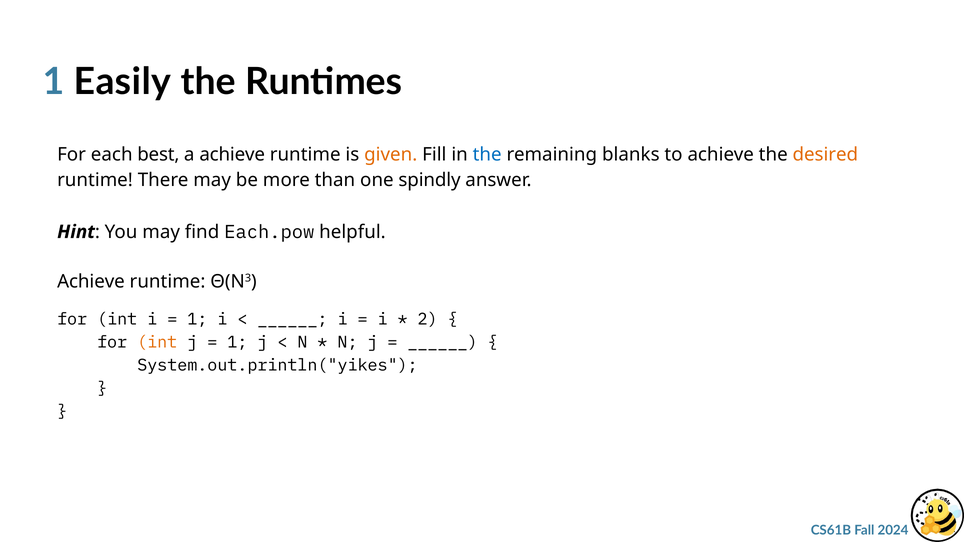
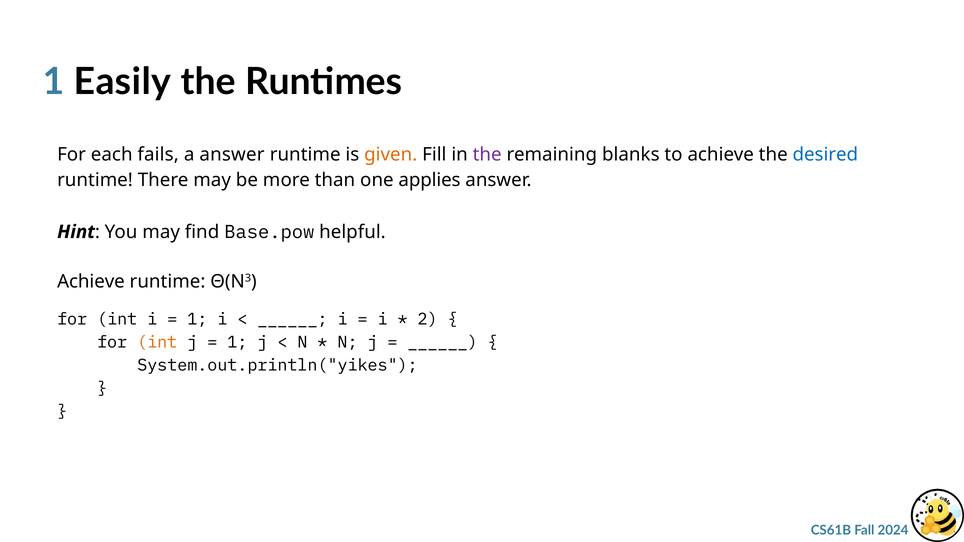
best: best -> fails (158, 154)
a achieve: achieve -> answer (232, 154)
the colour: blue -> purple (487, 154)
desired colour: orange -> blue (825, 154)
spindly: spindly -> applies (430, 180)
Each.pow: Each.pow -> Base.pow (269, 232)
